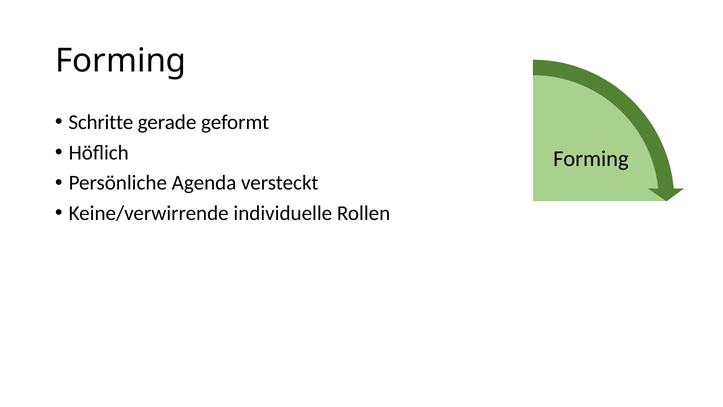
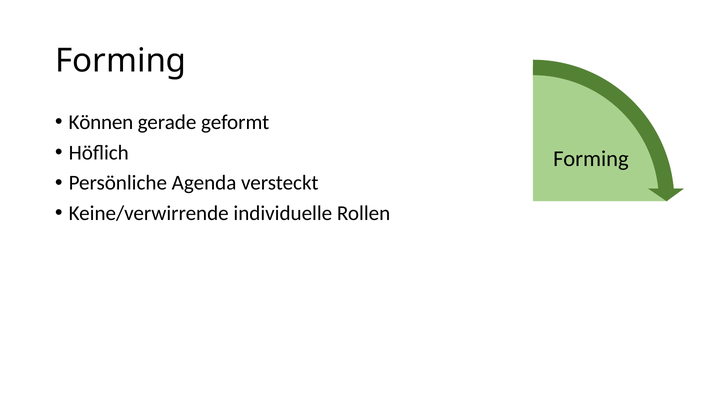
Schritte: Schritte -> Können (101, 122)
